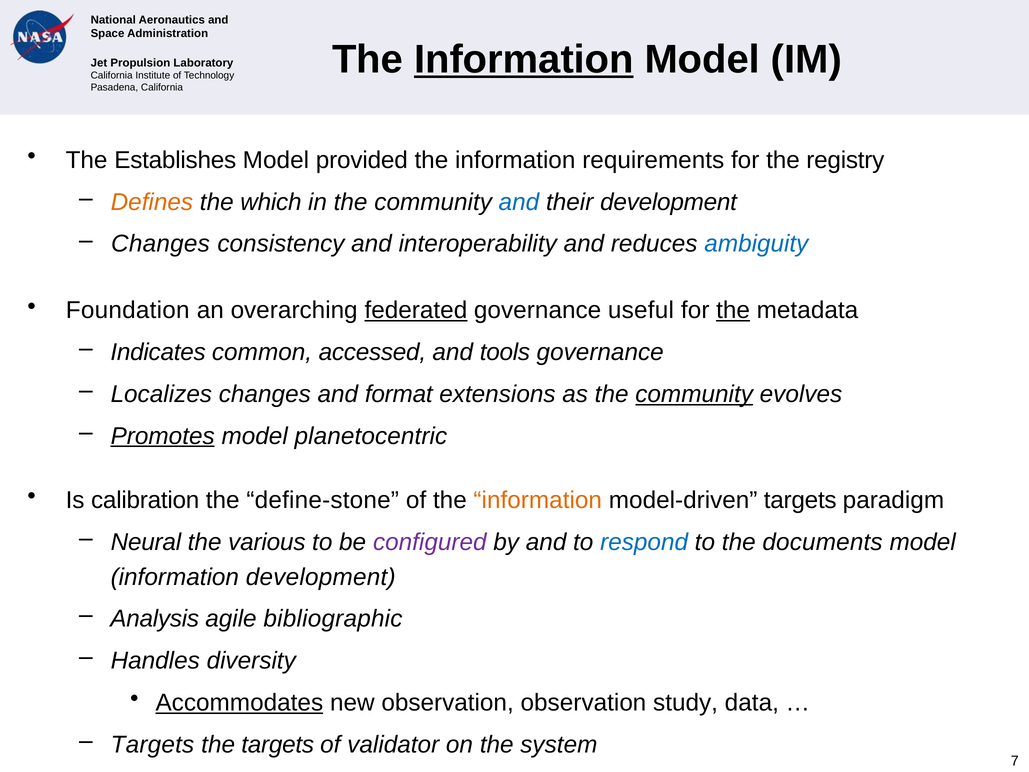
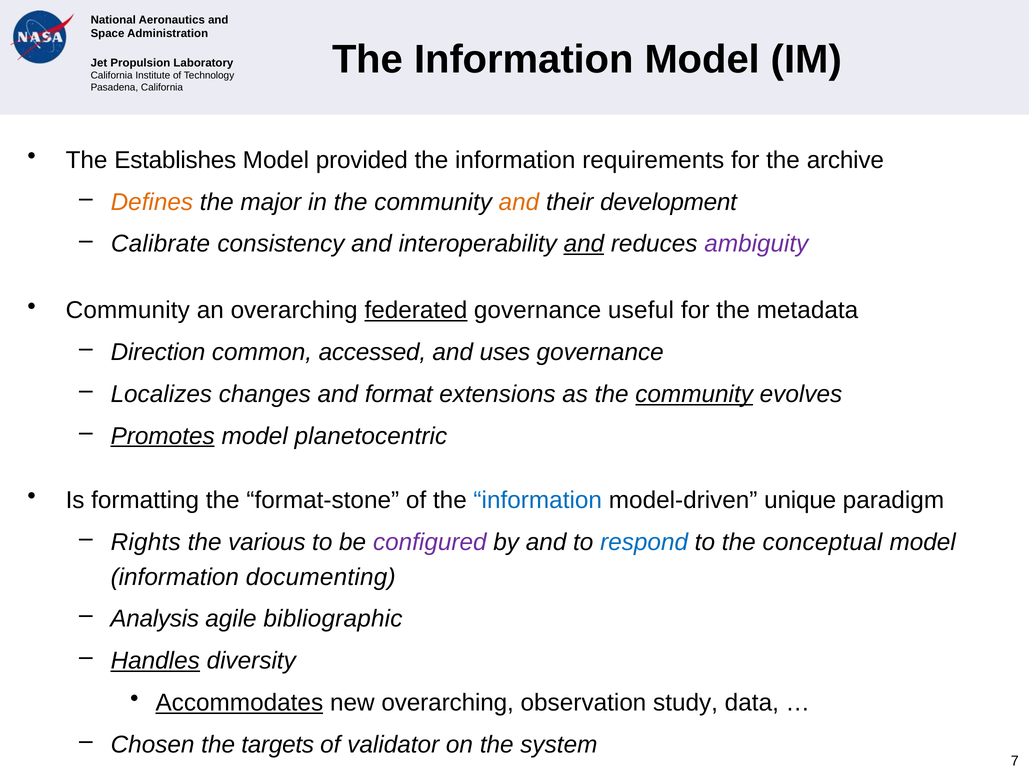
Information underline: present -> none (524, 60)
registry: registry -> archive (845, 160)
which: which -> major (271, 202)
and colour: blue -> orange (519, 202)
Changes: Changes -> Calibrate (160, 244)
and underline: none -> present (584, 244)
ambiguity colour: blue -> purple (756, 244)
Foundation: Foundation -> Community (128, 310)
the underline: present -> none (733, 310)
Indicates: Indicates -> Direction (158, 352)
tools: tools -> uses (505, 352)
calibration: calibration -> formatting (145, 500)
define-stone: define-stone -> format-stone (323, 500)
information colour: orange -> blue (538, 500)
model-driven targets: targets -> unique (800, 500)
Neural: Neural -> Rights (146, 542)
documents: documents -> conceptual (822, 542)
information development: development -> documenting (321, 577)
Handles underline: none -> present (155, 661)
new observation: observation -> overarching (448, 702)
Targets: Targets -> Chosen (153, 744)
